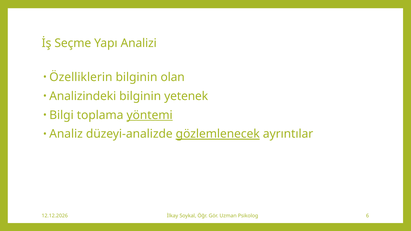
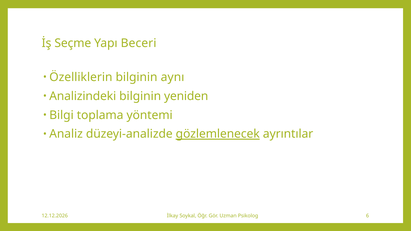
Analizi: Analizi -> Beceri (139, 43)
olan: olan -> aynı (173, 77)
yetenek: yetenek -> yeniden (186, 96)
yöntemi underline: present -> none (150, 115)
